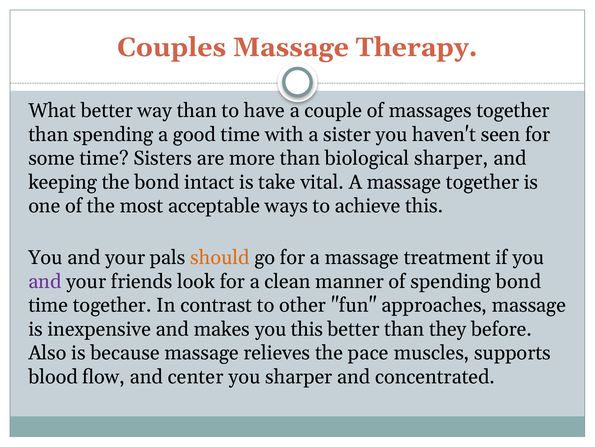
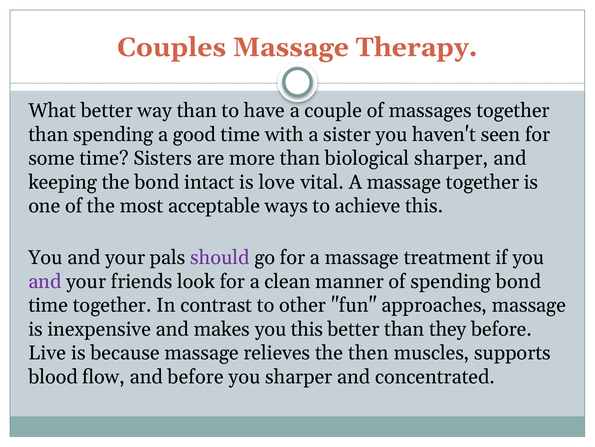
take: take -> love (277, 182)
should colour: orange -> purple (220, 257)
Also: Also -> Live (47, 352)
pace: pace -> then (368, 352)
and center: center -> before (196, 376)
